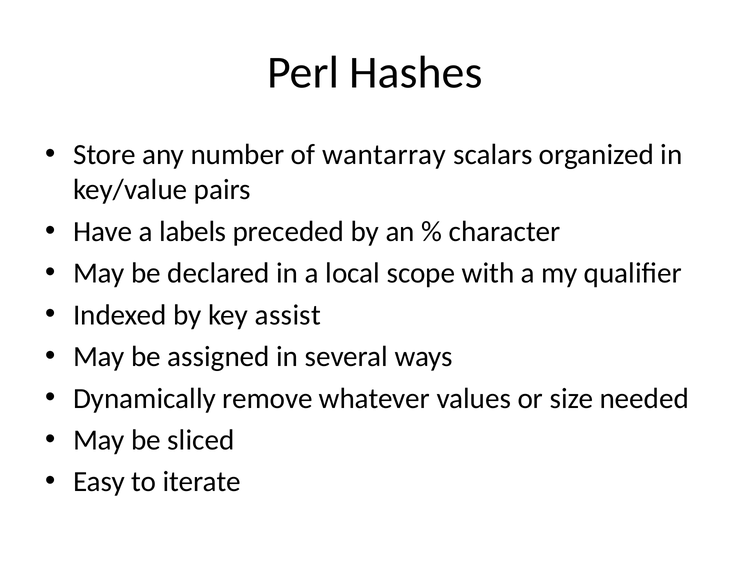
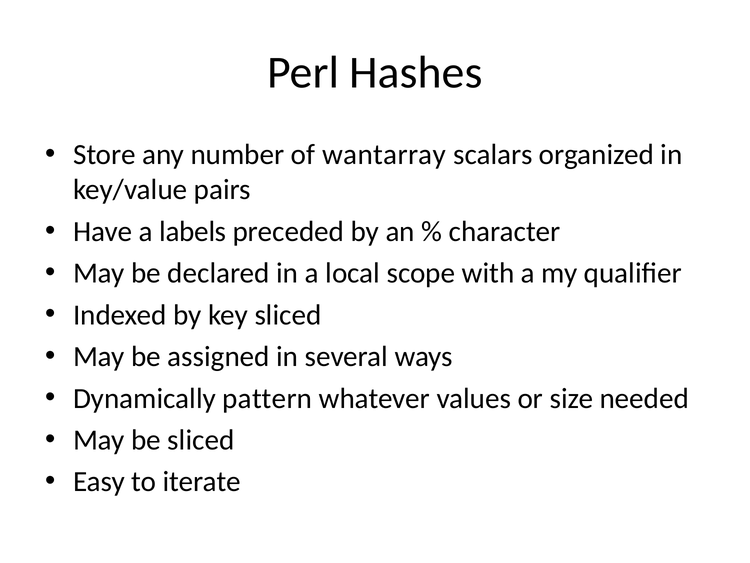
key assist: assist -> sliced (288, 315)
remove: remove -> pattern (267, 398)
